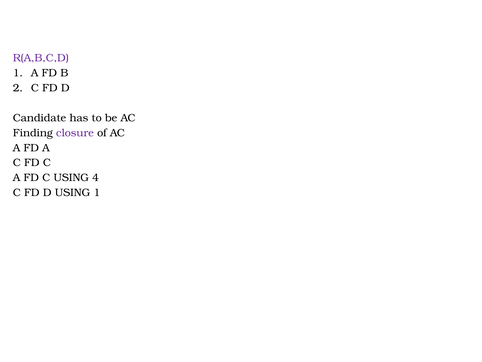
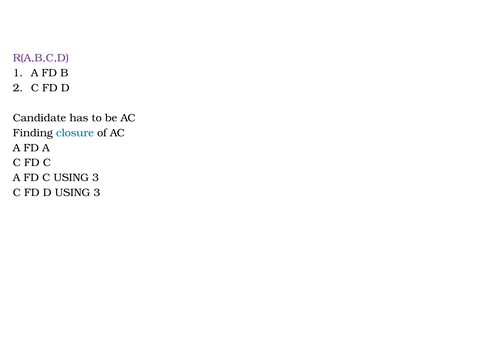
closure colour: purple -> blue (75, 133)
C USING 4: 4 -> 3 (96, 178)
D USING 1: 1 -> 3 (97, 193)
